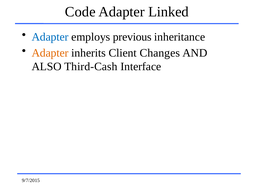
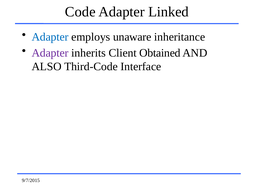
previous: previous -> unaware (132, 37)
Adapter colour: orange -> purple (50, 53)
Changes: Changes -> Obtained (160, 53)
Third-Cash: Third-Cash -> Third-Code (91, 67)
